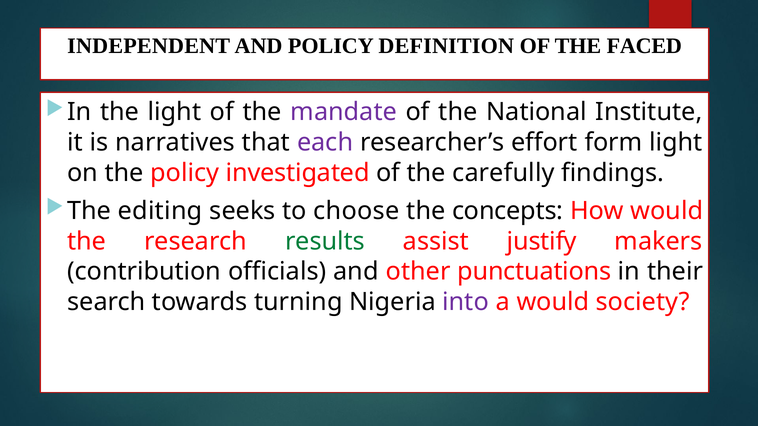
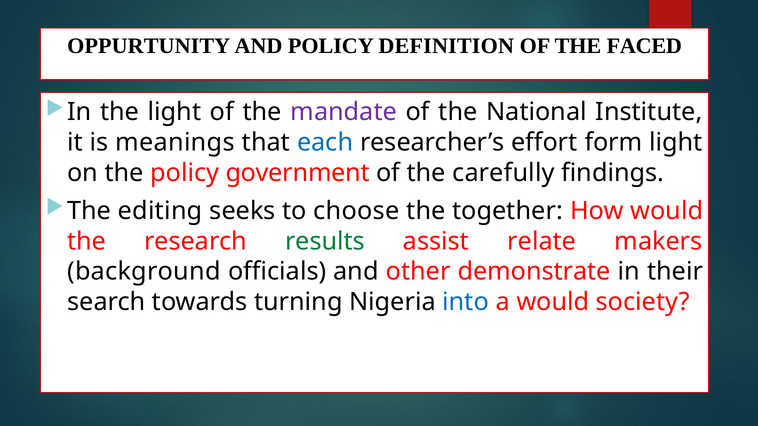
INDEPENDENT: INDEPENDENT -> OPPURTUNITY (149, 46)
narratives: narratives -> meanings (175, 143)
each colour: purple -> blue (325, 143)
investigated: investigated -> government (298, 173)
concepts: concepts -> together (507, 211)
justify: justify -> relate (542, 241)
contribution: contribution -> background (144, 272)
punctuations: punctuations -> demonstrate (534, 272)
into colour: purple -> blue (466, 302)
